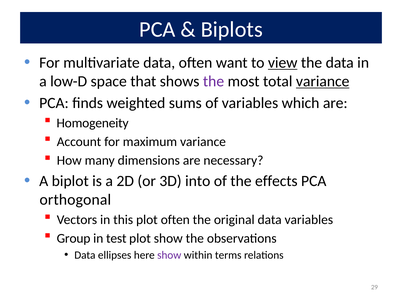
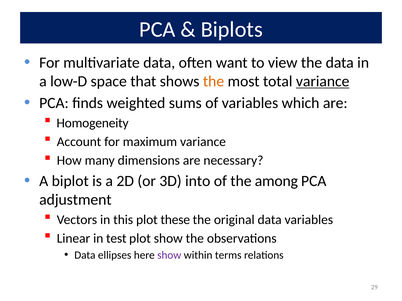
view underline: present -> none (283, 63)
the colour: purple -> orange (214, 81)
effects: effects -> among (276, 181)
orthogonal: orthogonal -> adjustment (75, 200)
plot often: often -> these (175, 220)
Group: Group -> Linear (73, 239)
